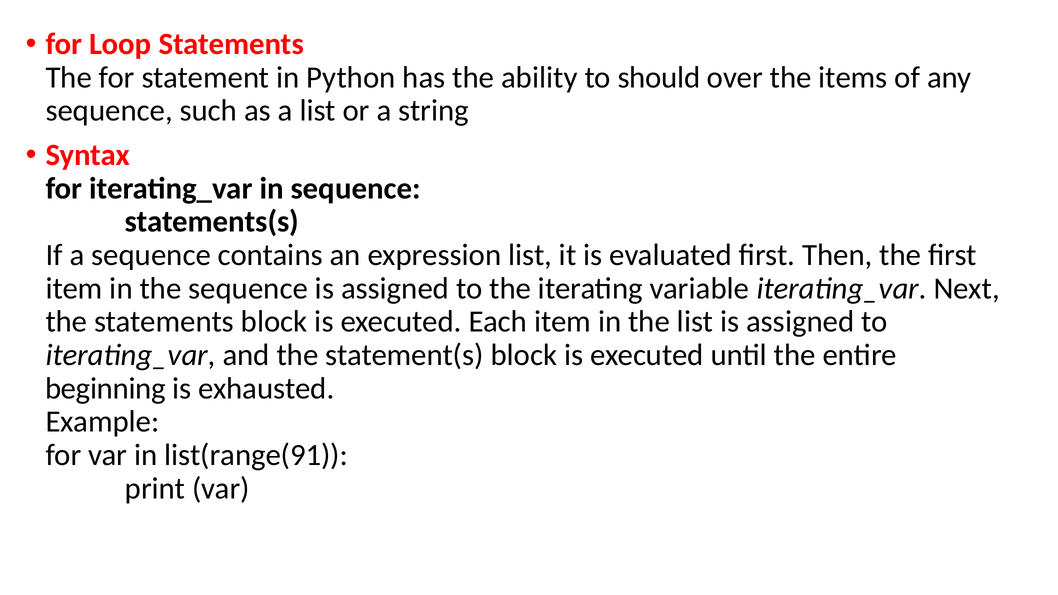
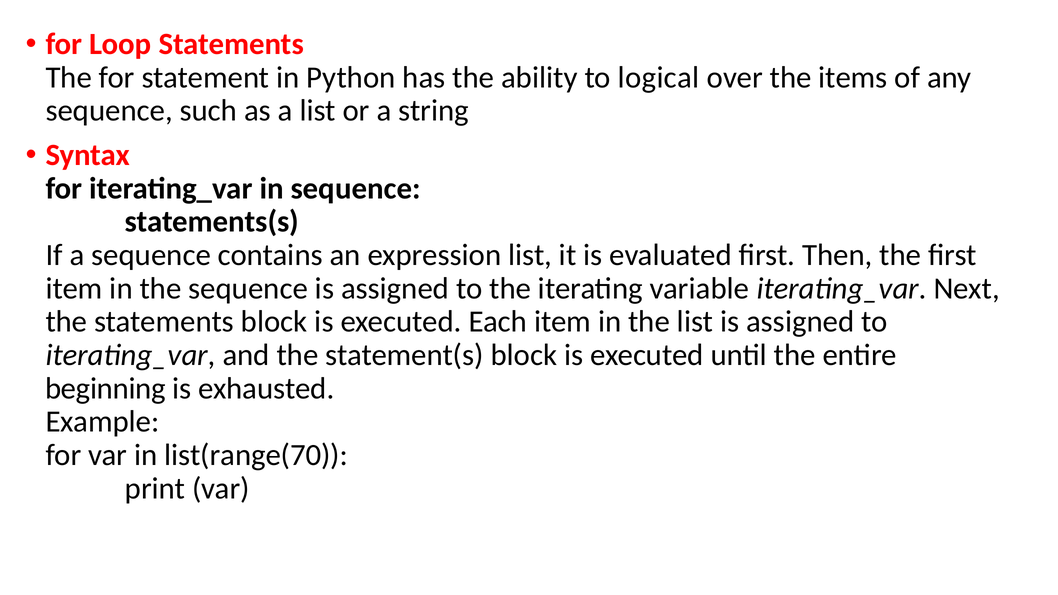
should: should -> logical (659, 77)
list(range(91: list(range(91 -> list(range(70 (256, 455)
